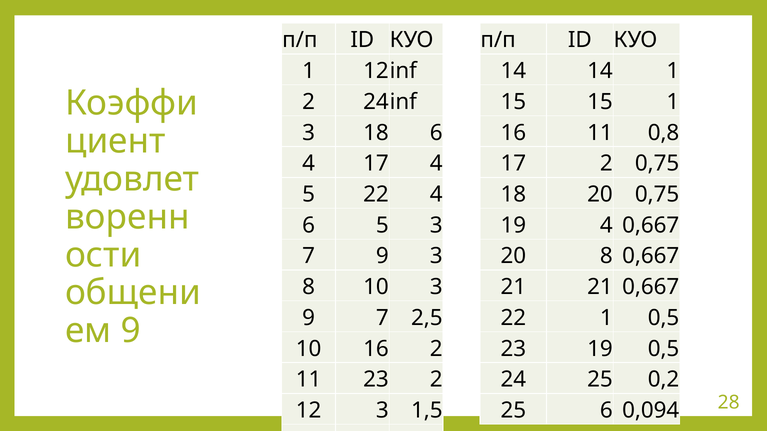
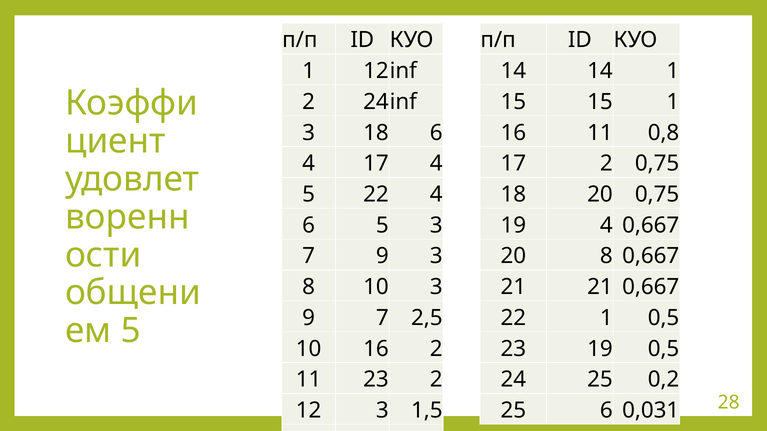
9: 9 -> 5 (131, 331)
0,094: 0,094 -> 0,031 (651, 411)
